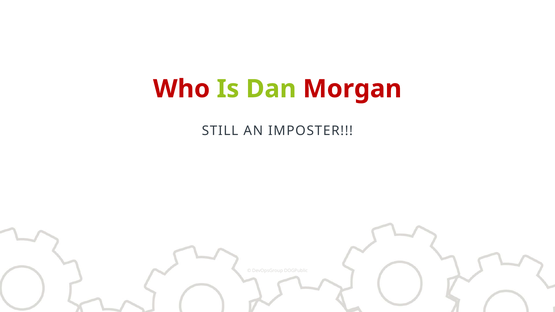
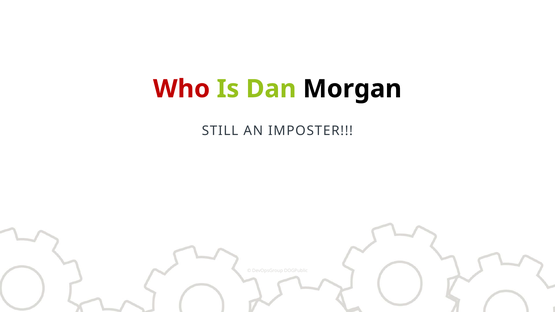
Morgan colour: red -> black (352, 89)
